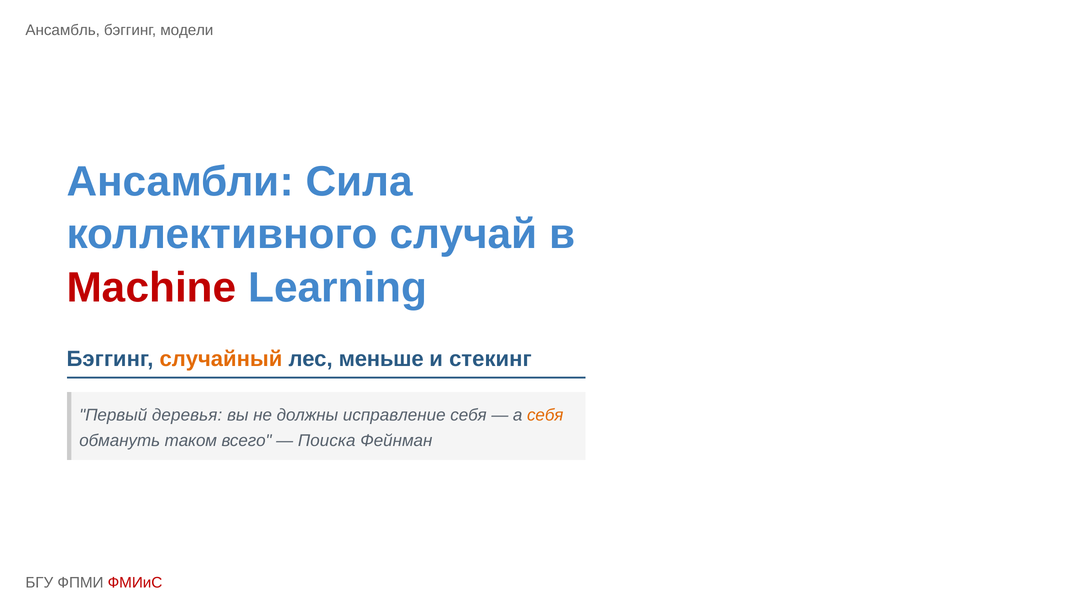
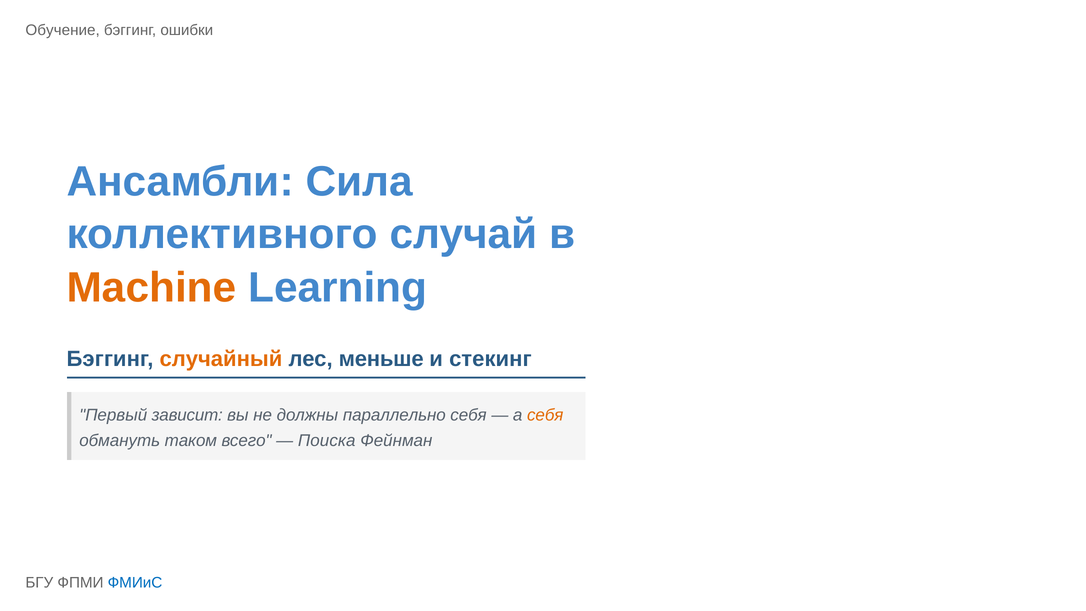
Ансамбль: Ансамбль -> Обучение (63, 30)
модели: модели -> ошибки (187, 30)
Machine colour: red -> orange (151, 288)
деревья: деревья -> зависит (187, 415)
исправление: исправление -> параллельно (394, 415)
ФМИиС colour: red -> blue (135, 583)
